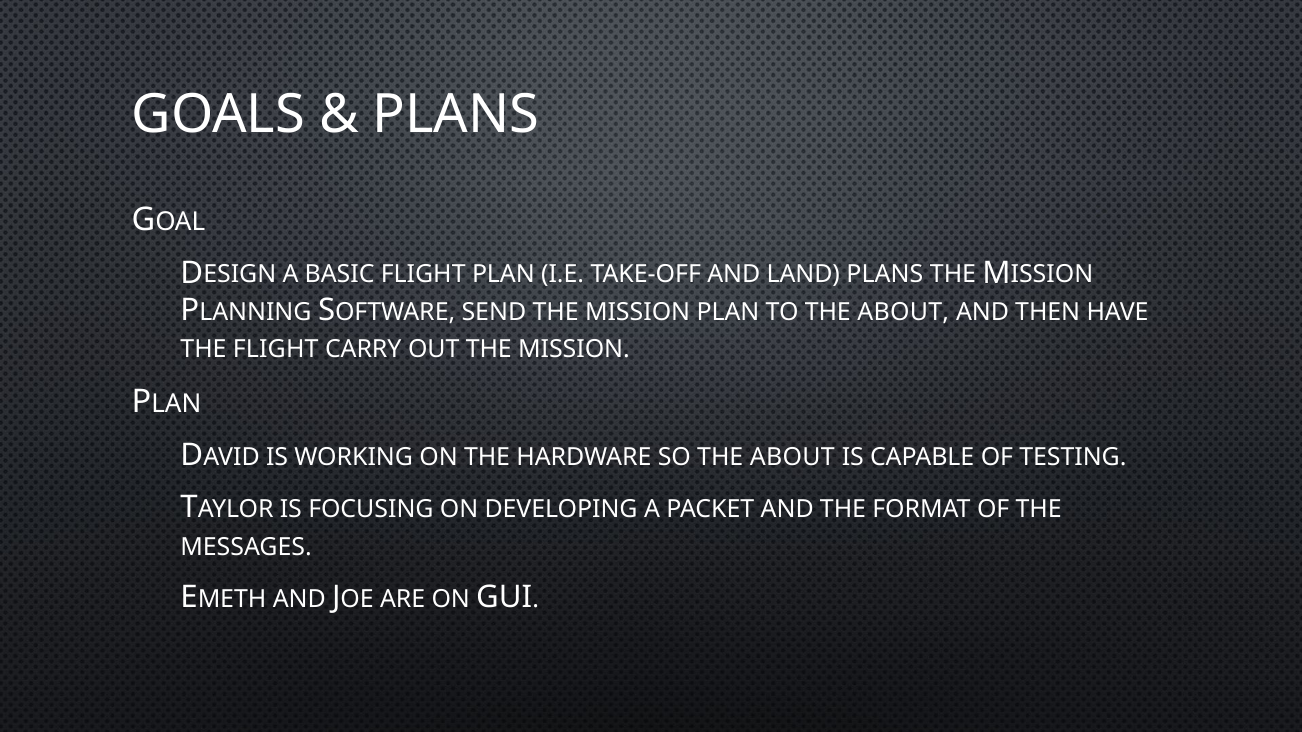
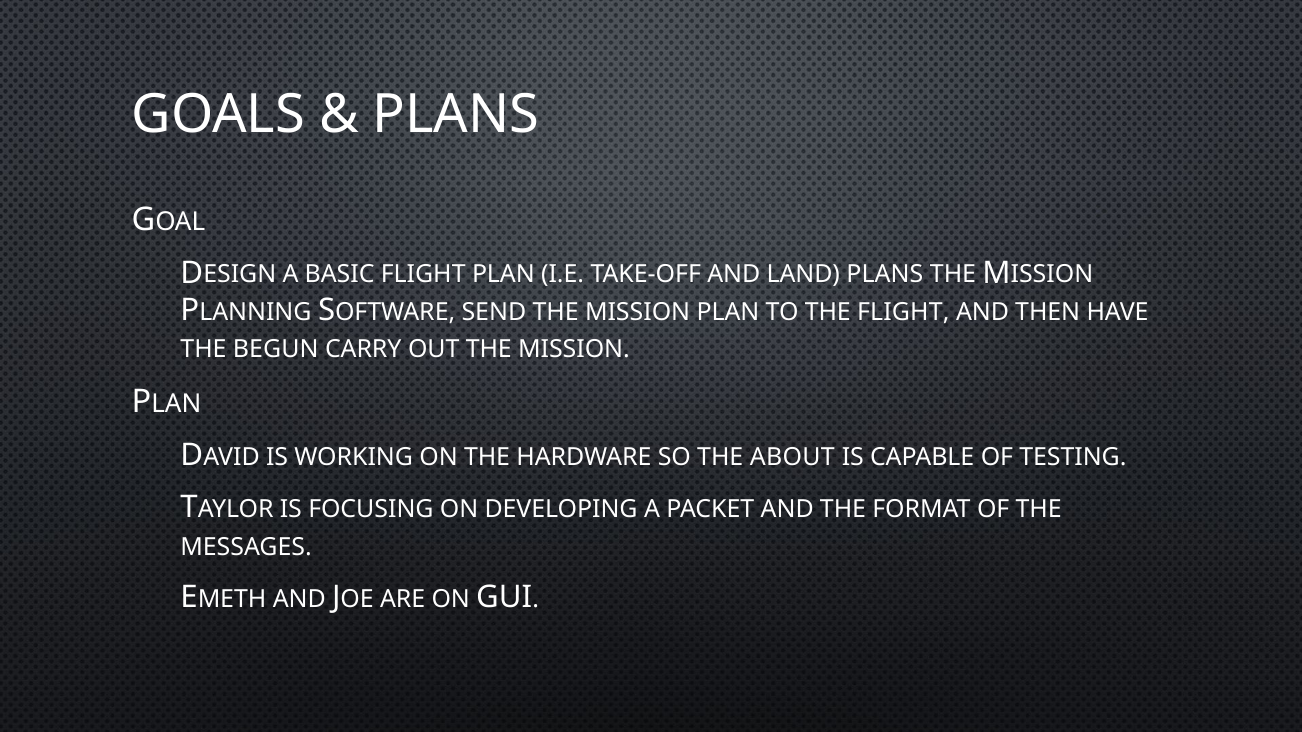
TO THE ABOUT: ABOUT -> FLIGHT (903, 312)
THE FLIGHT: FLIGHT -> BEGUN (276, 350)
